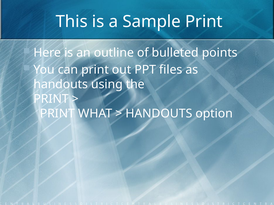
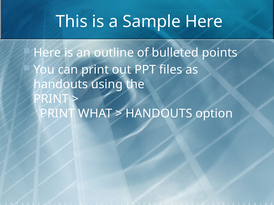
Sample Print: Print -> Here (204, 22)
